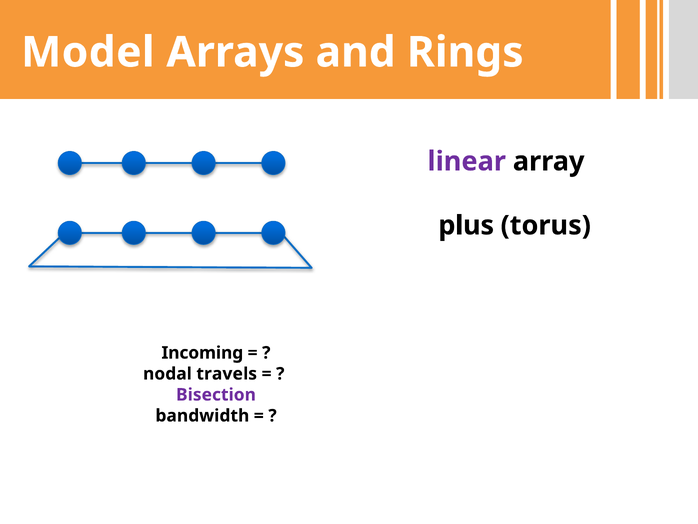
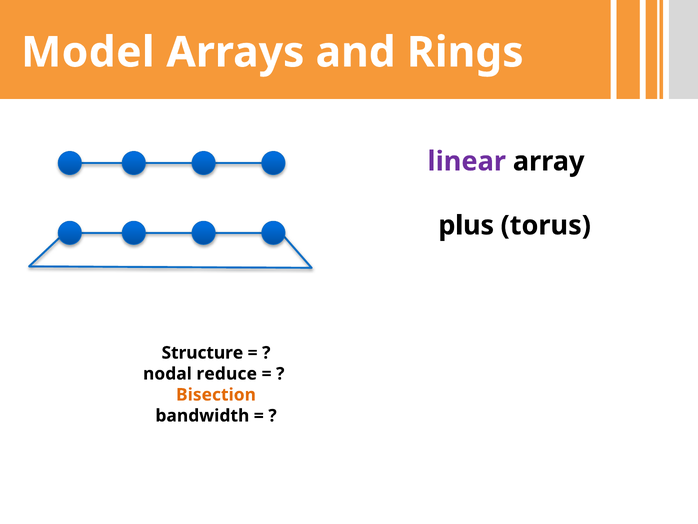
Incoming: Incoming -> Structure (202, 353)
travels: travels -> reduce (227, 373)
Bisection colour: purple -> orange (216, 394)
